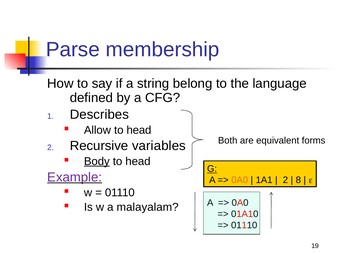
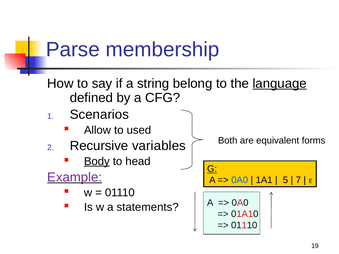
language underline: none -> present (280, 84)
Describes: Describes -> Scenarios (99, 115)
head: head -> used (139, 130)
0A0 colour: orange -> blue (240, 180)
2: 2 -> 5 (285, 180)
8: 8 -> 7 (298, 180)
malayalam: malayalam -> statements (148, 207)
